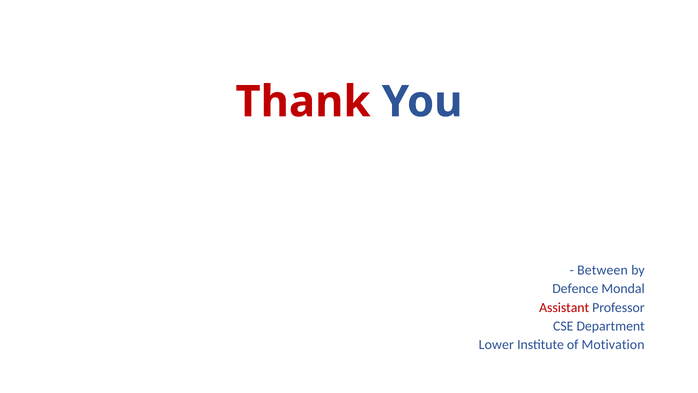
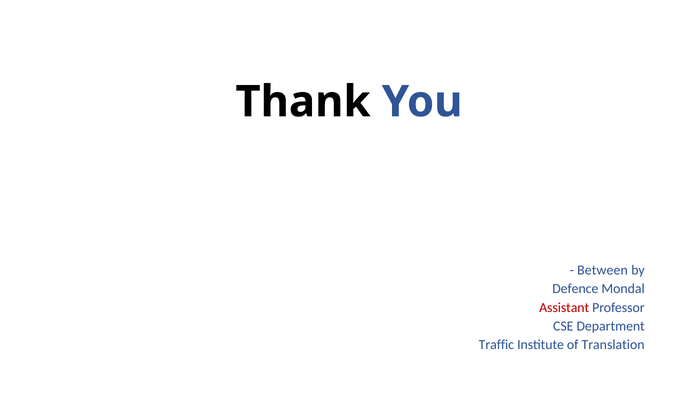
Thank colour: red -> black (303, 102)
Lower: Lower -> Traffic (496, 344)
Motivation: Motivation -> Translation (613, 344)
